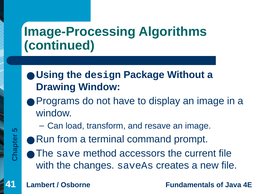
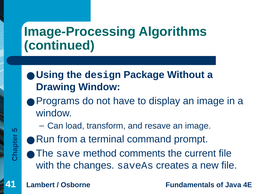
accessors: accessors -> comments (142, 154)
